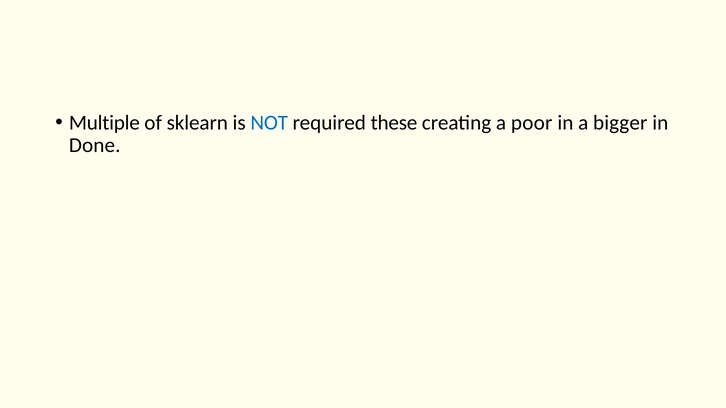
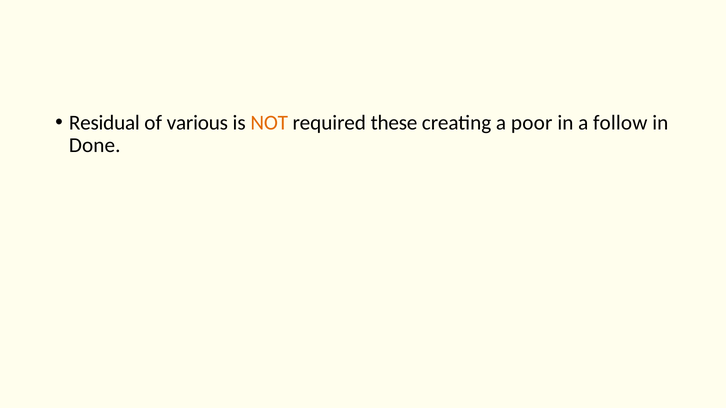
Multiple: Multiple -> Residual (104, 123)
sklearn: sklearn -> various (197, 123)
NOT colour: blue -> orange (269, 123)
bigger: bigger -> follow (620, 123)
